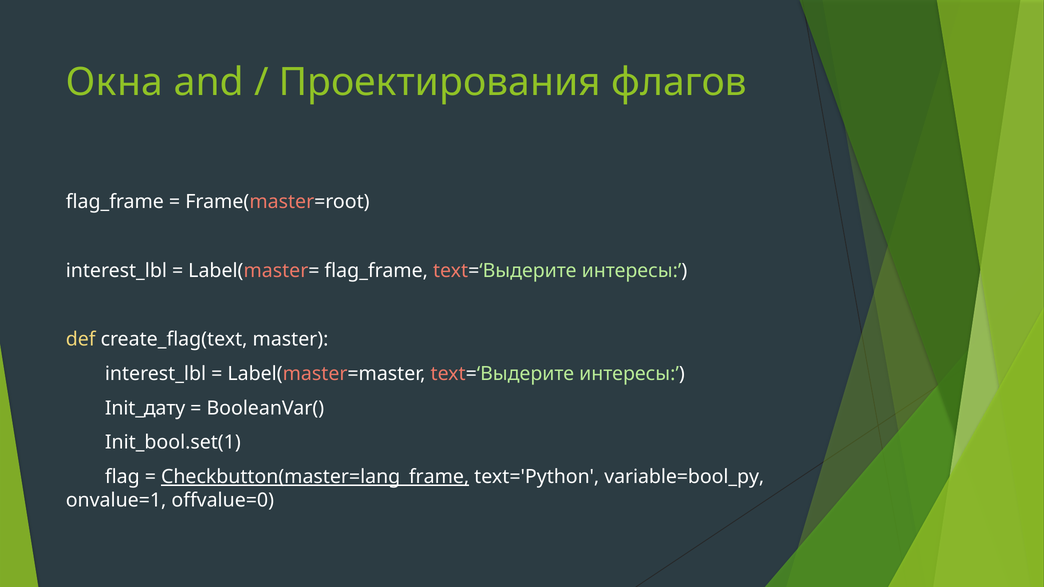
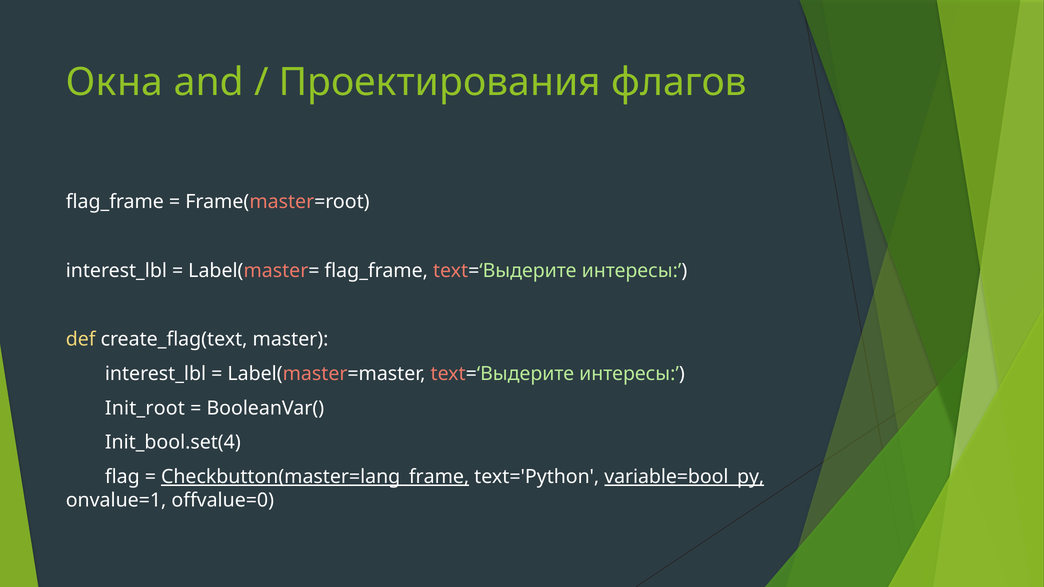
Init_дату: Init_дату -> Init_root (145, 408)
Init_bool.set(1: Init_bool.set(1 -> Init_bool.set(4 (173, 443)
variable=bool_py underline: none -> present (684, 477)
